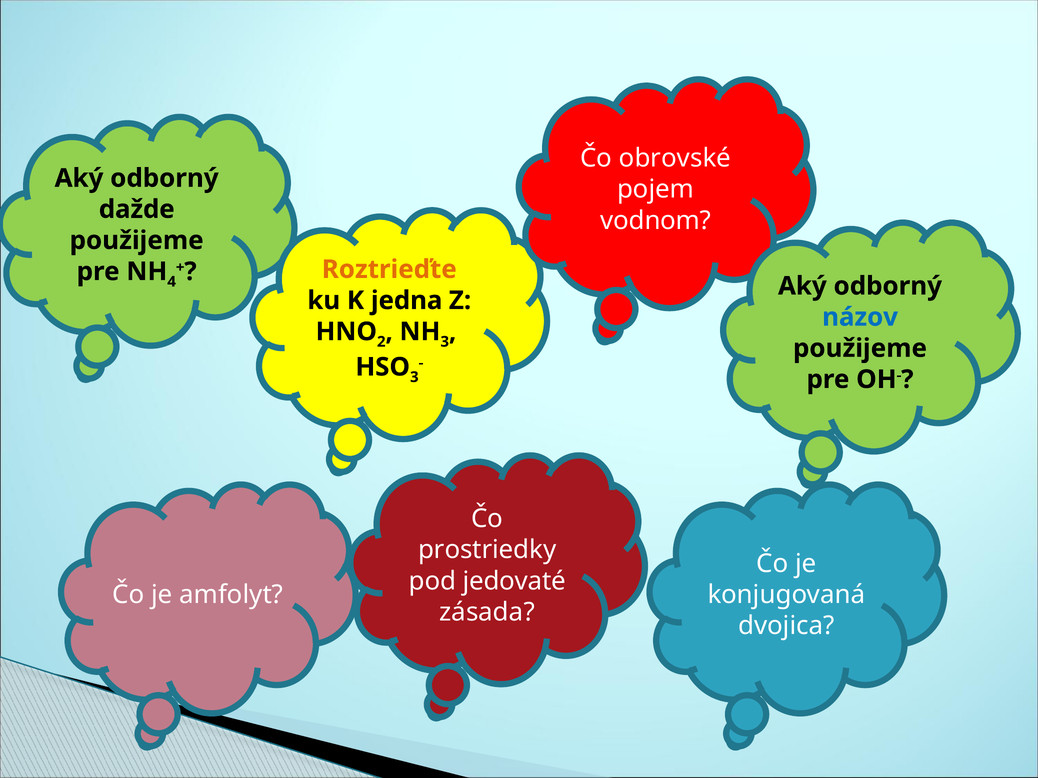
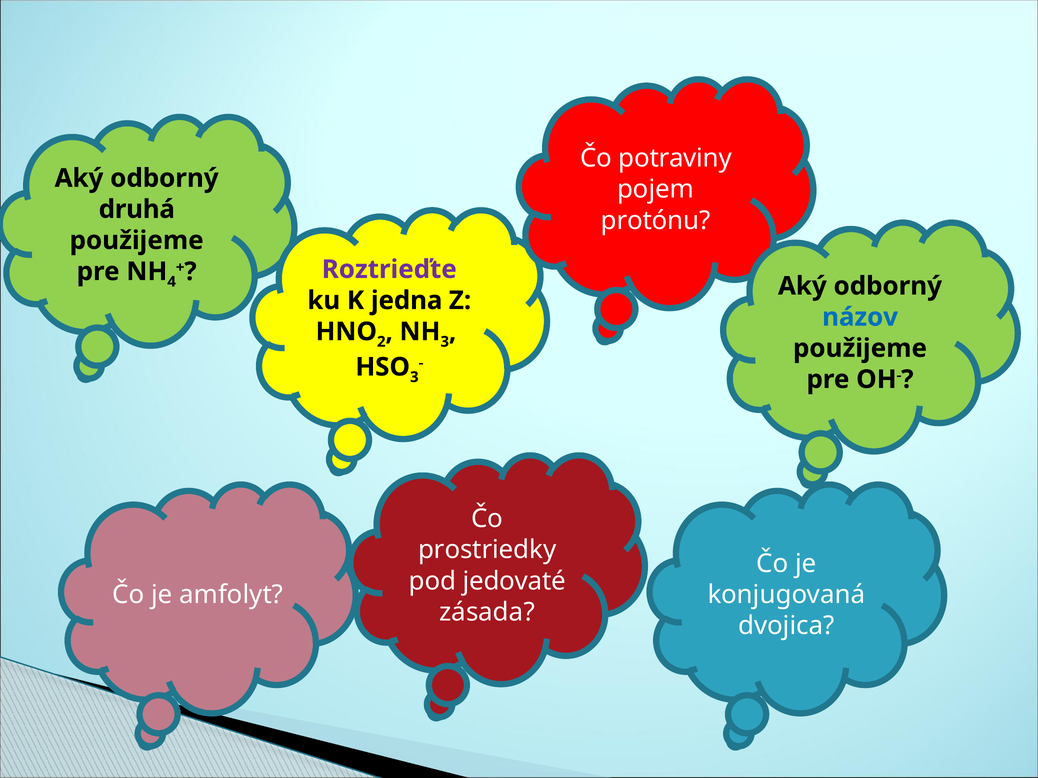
obrovské: obrovské -> potraviny (675, 158)
dažde: dažde -> druhá (137, 209)
vodnom: vodnom -> protónu (656, 221)
Roztrieďte colour: orange -> purple (389, 270)
